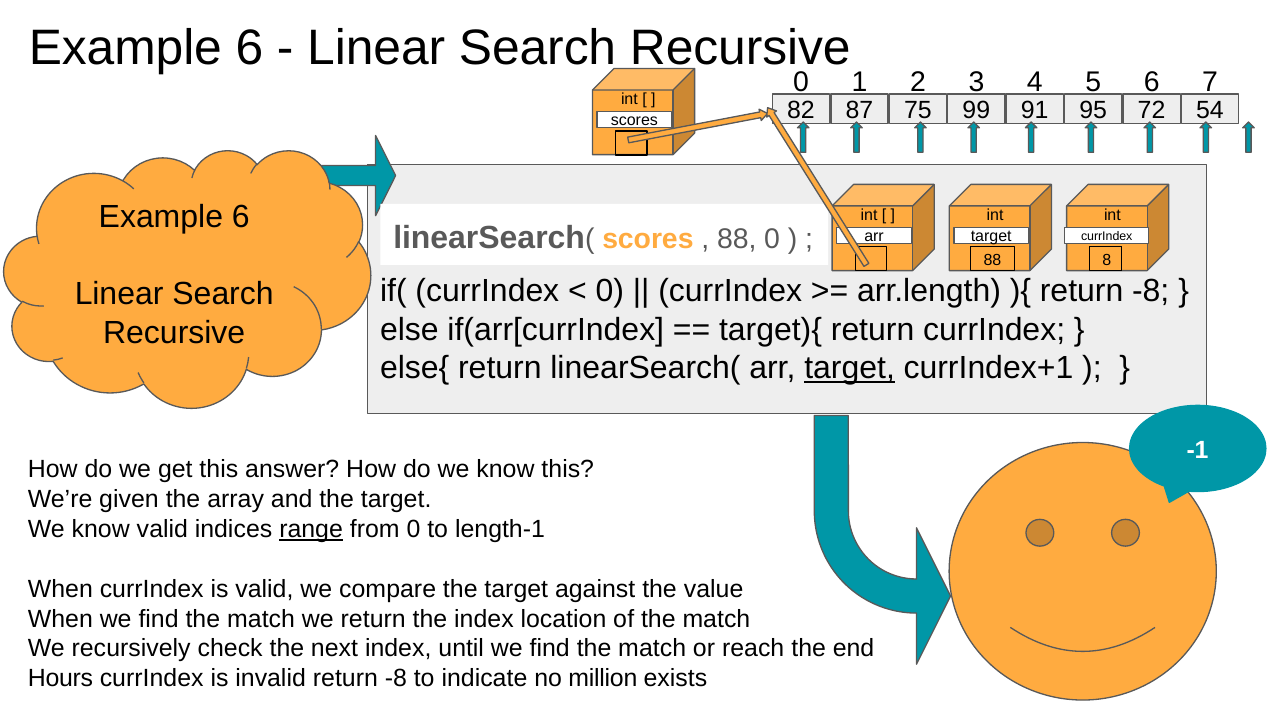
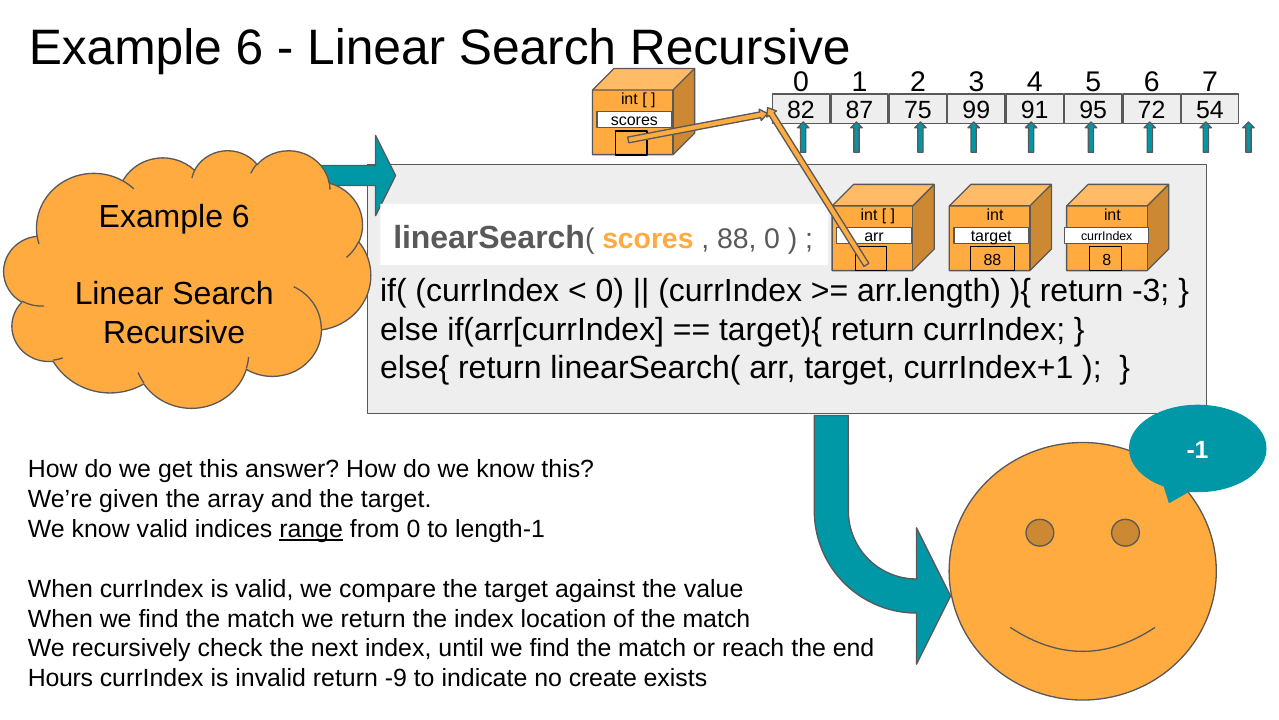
-8: -8 -> -3 (1151, 291)
target underline: present -> none (850, 368)
invalid return -8: -8 -> -9 (396, 678)
million: million -> create (603, 678)
